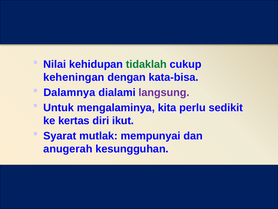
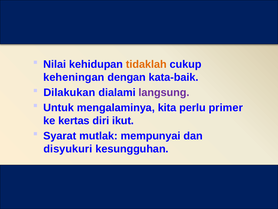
tidaklah colour: green -> orange (146, 64)
kata-bisa: kata-bisa -> kata-baik (174, 77)
Dalamnya: Dalamnya -> Dilakukan (69, 92)
sedikit: sedikit -> primer (226, 108)
anugerah: anugerah -> disyukuri (68, 149)
